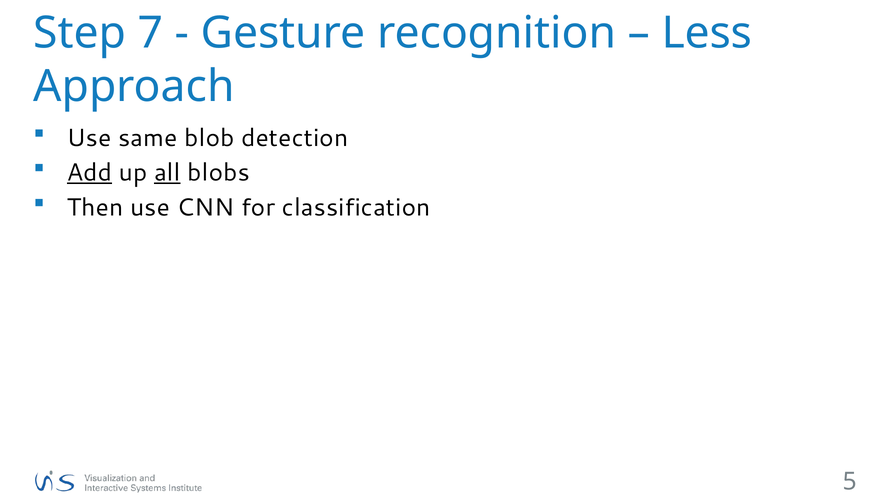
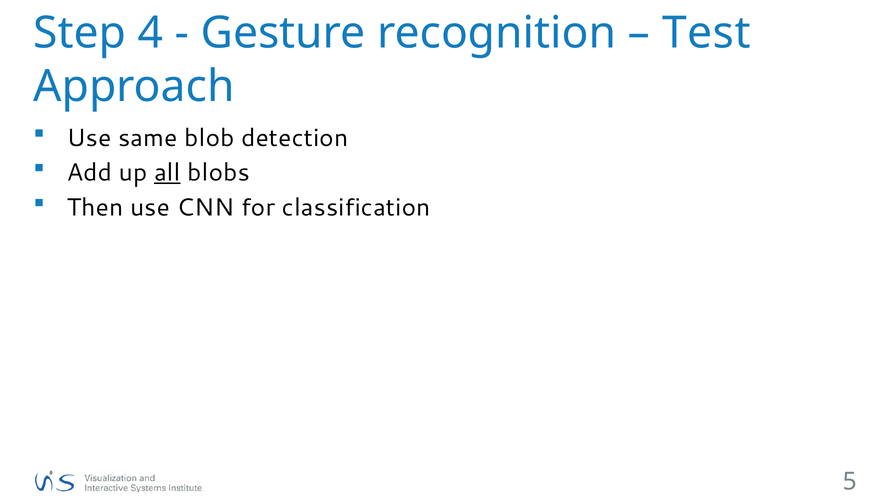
7: 7 -> 4 (150, 33)
Less: Less -> Test (707, 33)
Add underline: present -> none (89, 173)
